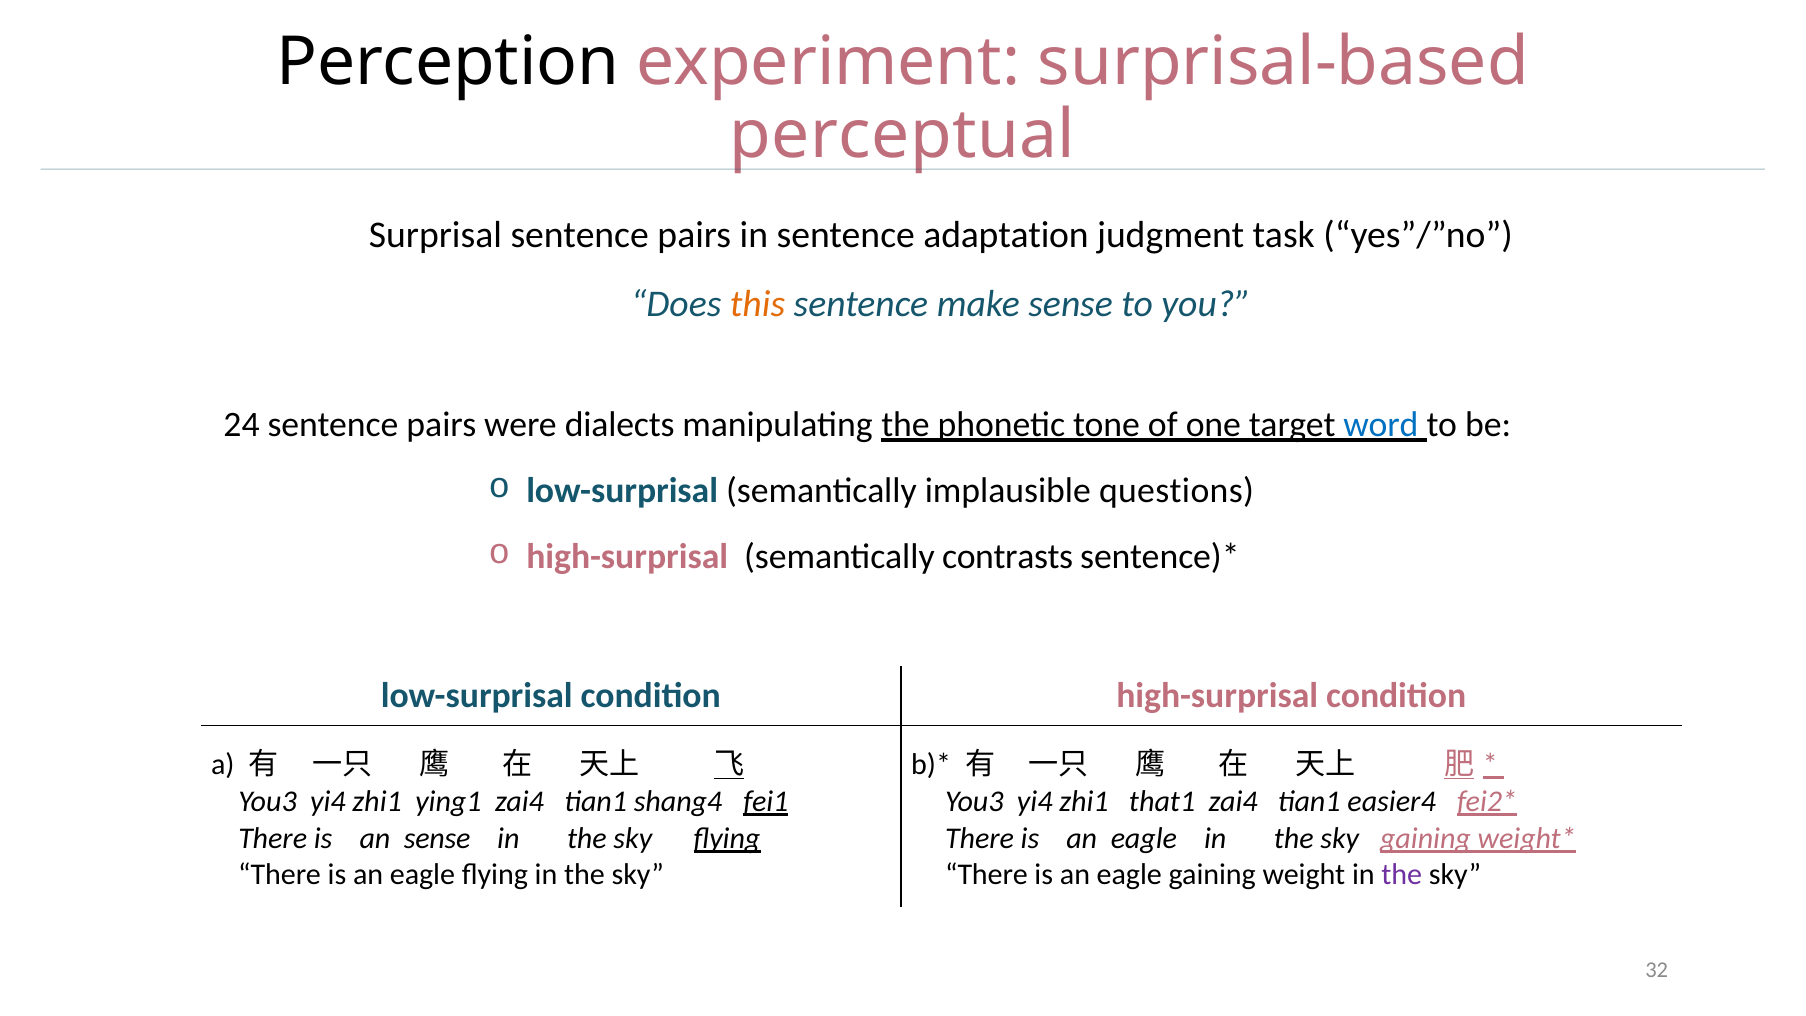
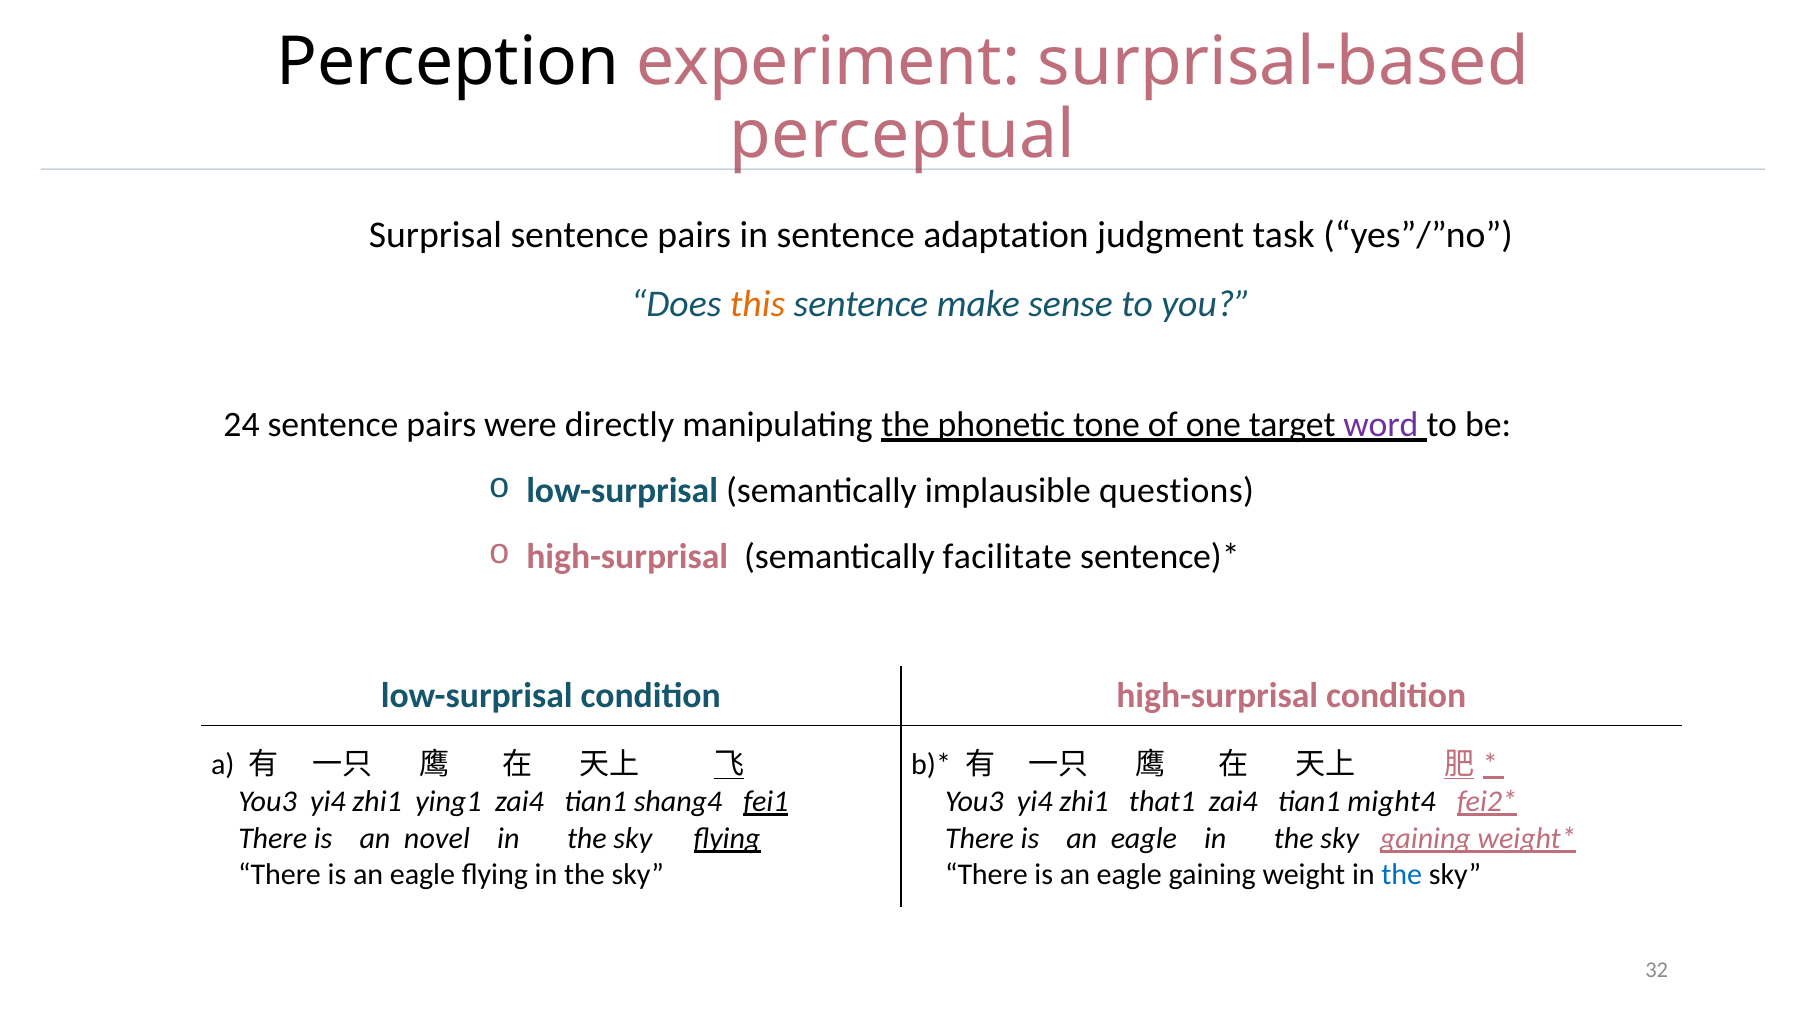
dialects: dialects -> directly (620, 425)
word colour: blue -> purple (1381, 425)
contrasts: contrasts -> facilitate (1007, 556)
easier4: easier4 -> might4 (1391, 801)
an sense: sense -> novel (437, 838)
the colour: purple -> blue (1402, 875)
